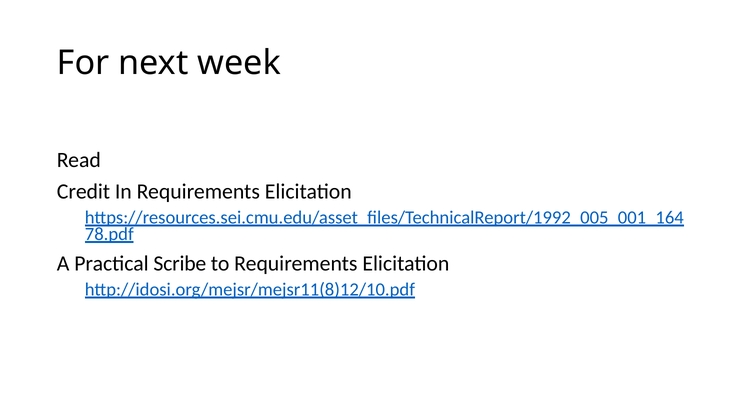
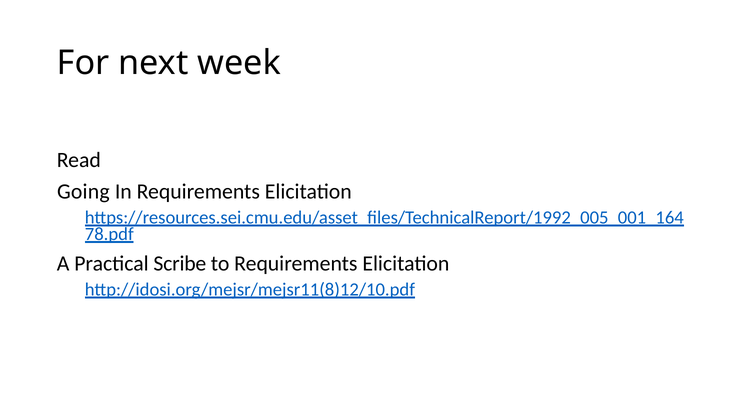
Credit: Credit -> Going (83, 191)
